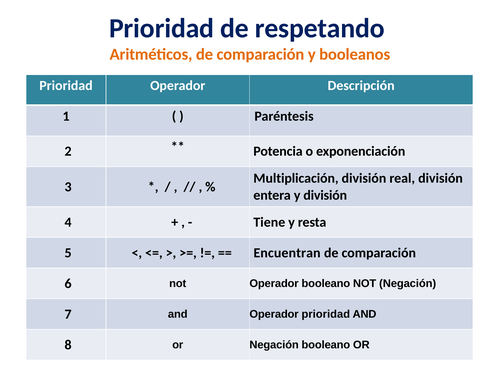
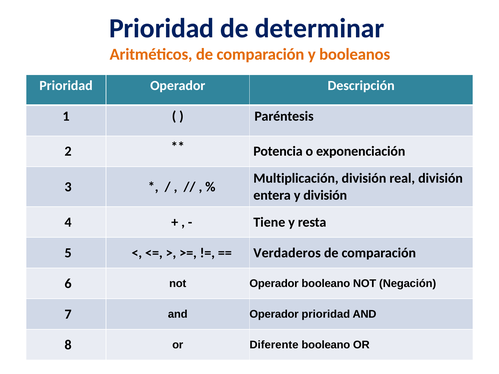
respetando: respetando -> determinar (320, 28)
Encuentran: Encuentran -> Verdaderos (287, 253)
or Negación: Negación -> Diferente (274, 345)
